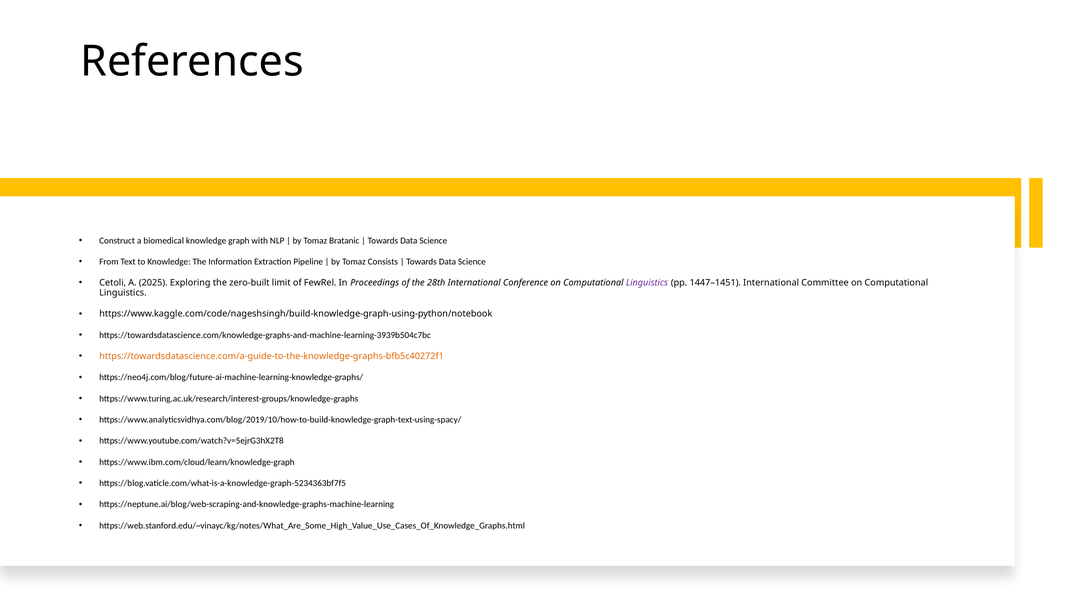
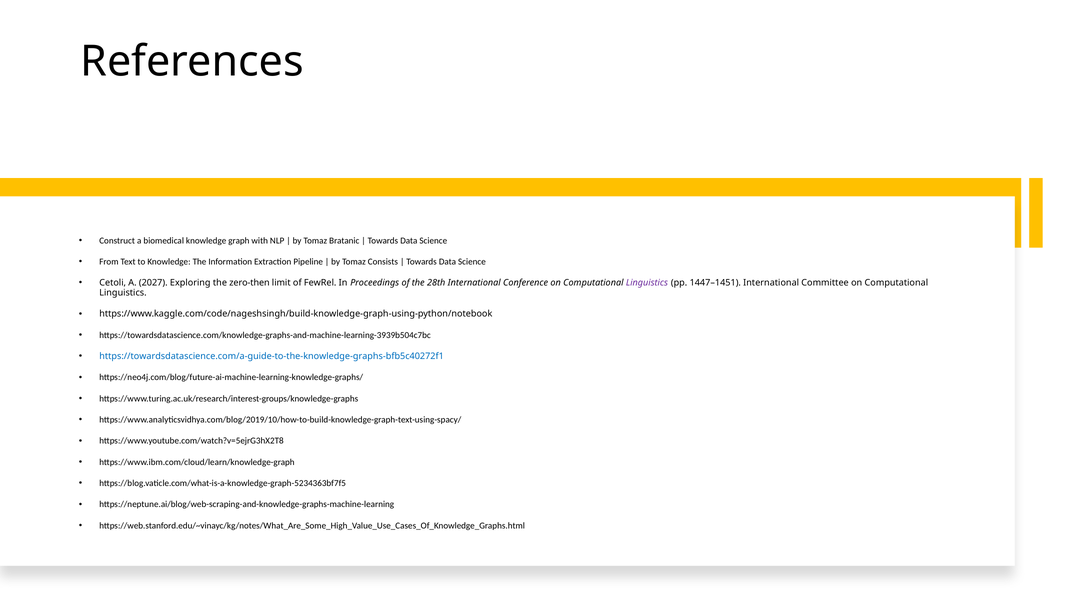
2025: 2025 -> 2027 (153, 283)
zero-built: zero-built -> zero-then (249, 283)
https://towardsdatascience.com/a-guide-to-the-knowledge-graphs-bfb5c40272f1 colour: orange -> blue (272, 356)
